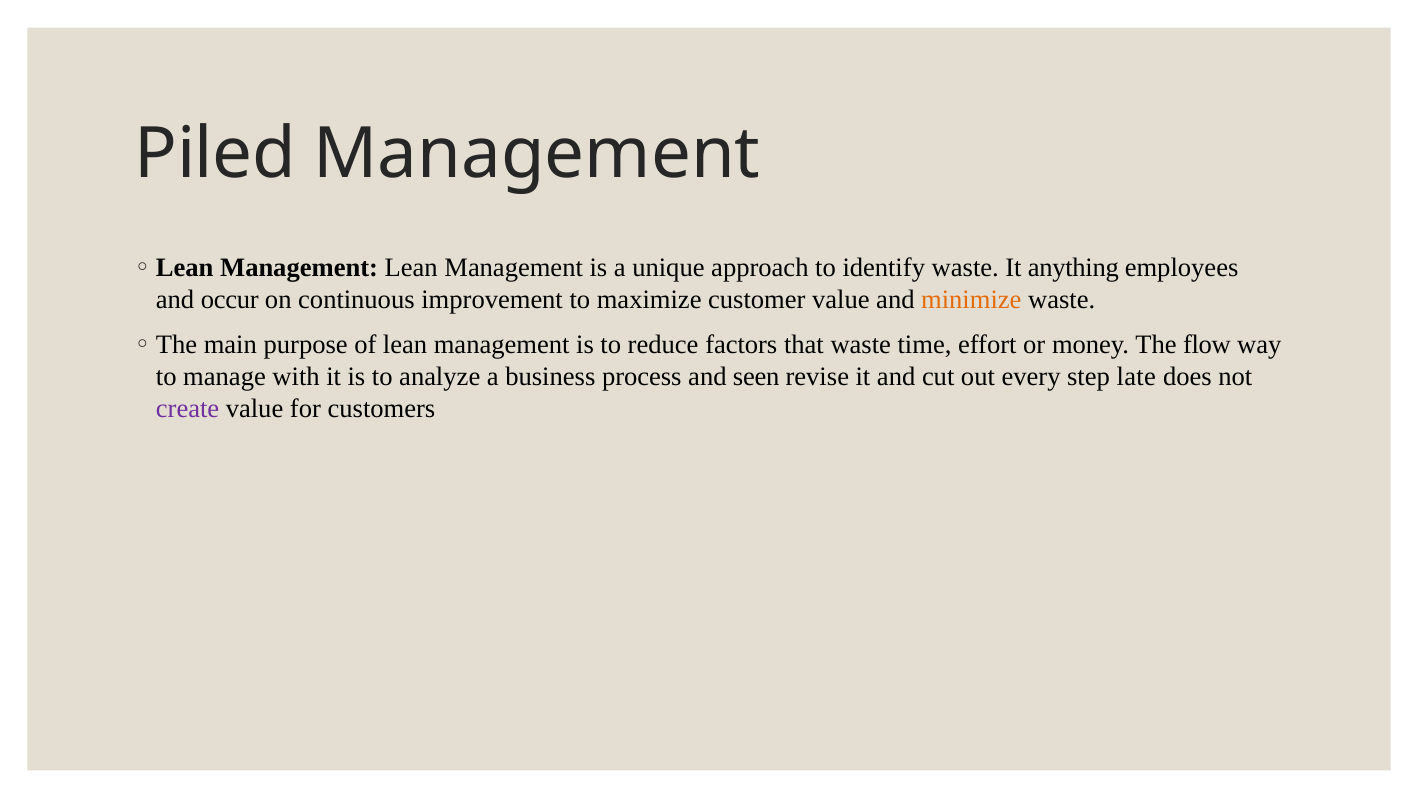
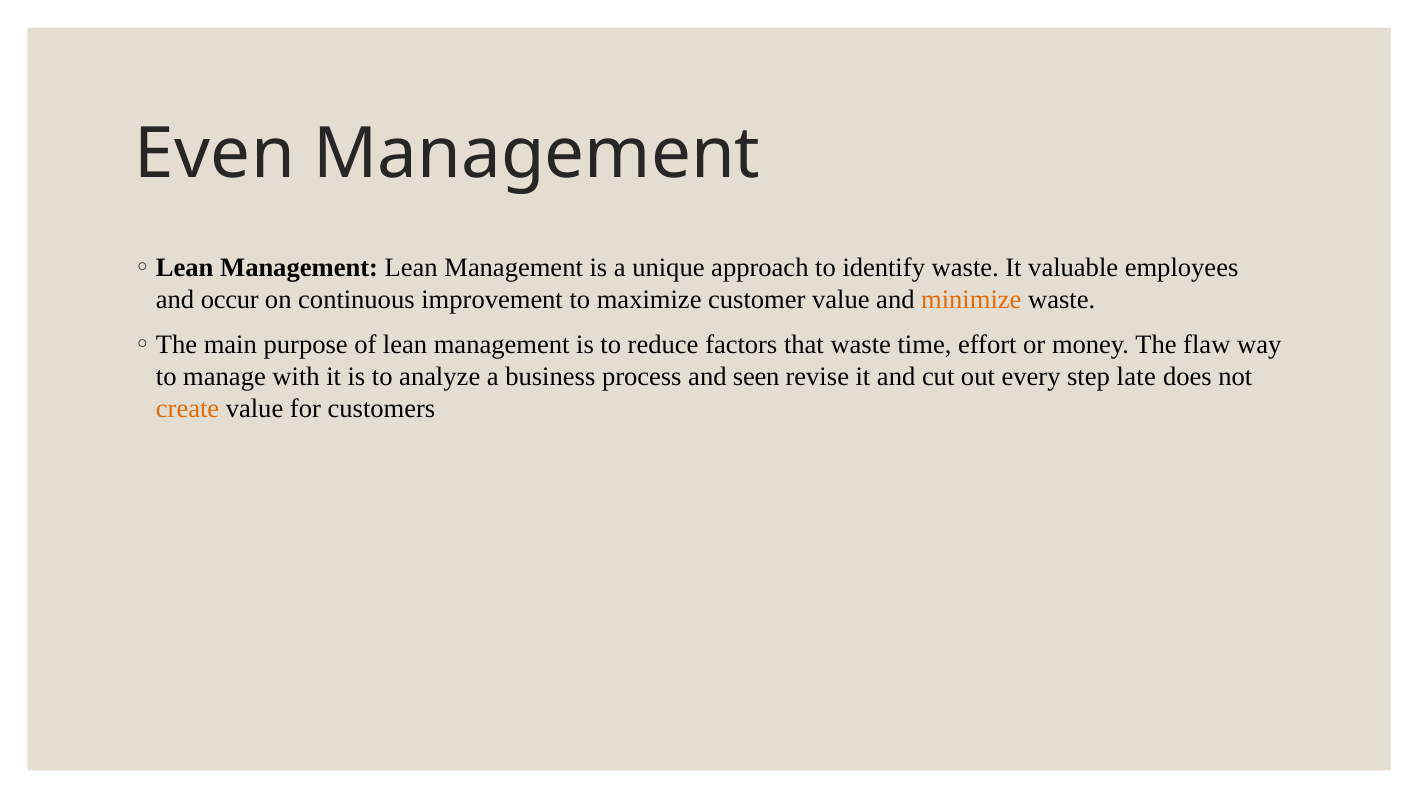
Piled: Piled -> Even (215, 154)
anything: anything -> valuable (1073, 268)
flow: flow -> flaw (1207, 345)
create colour: purple -> orange (188, 409)
